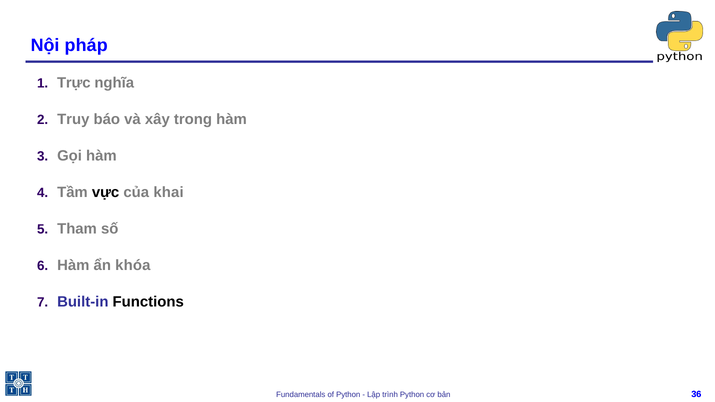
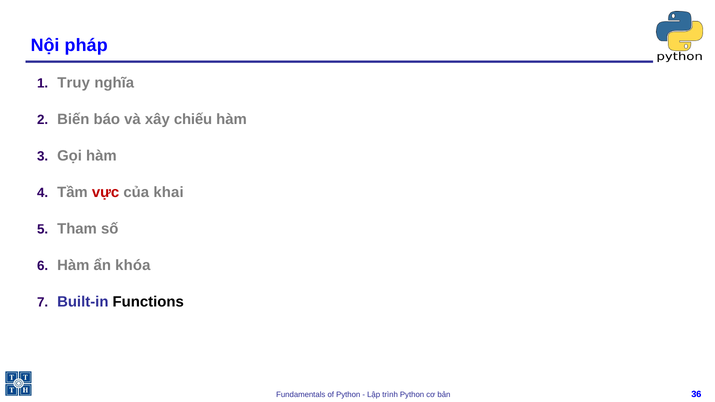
Trực: Trực -> Truy (74, 83)
Truy: Truy -> Biến (73, 119)
trong: trong -> chiếu (193, 119)
vực colour: black -> red (106, 192)
